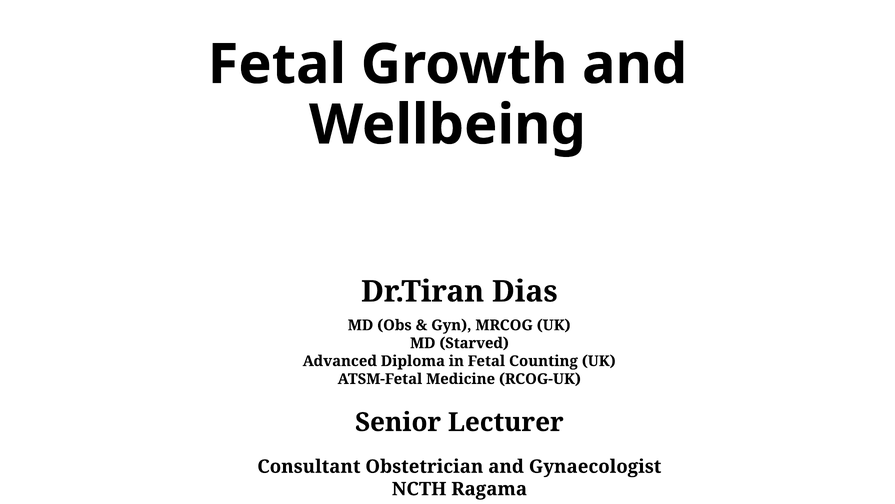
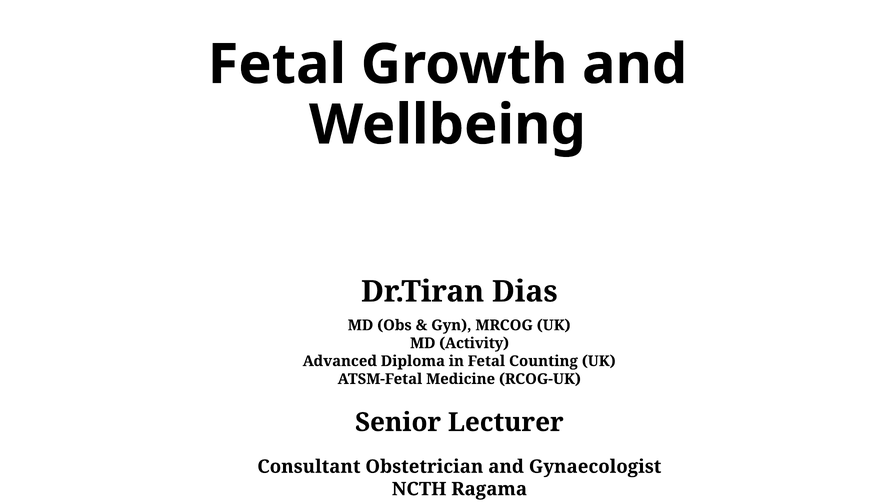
Starved: Starved -> Activity (474, 343)
